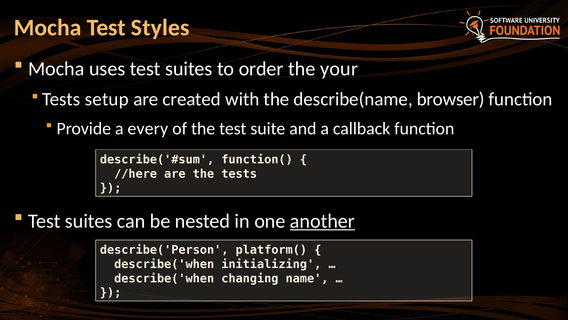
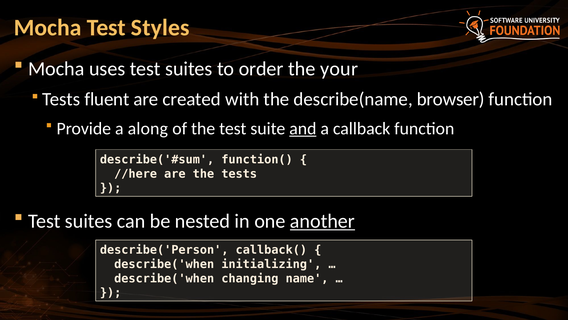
setup: setup -> fluent (107, 99)
every: every -> along (148, 128)
and underline: none -> present (303, 128)
platform(: platform( -> callback( (271, 250)
